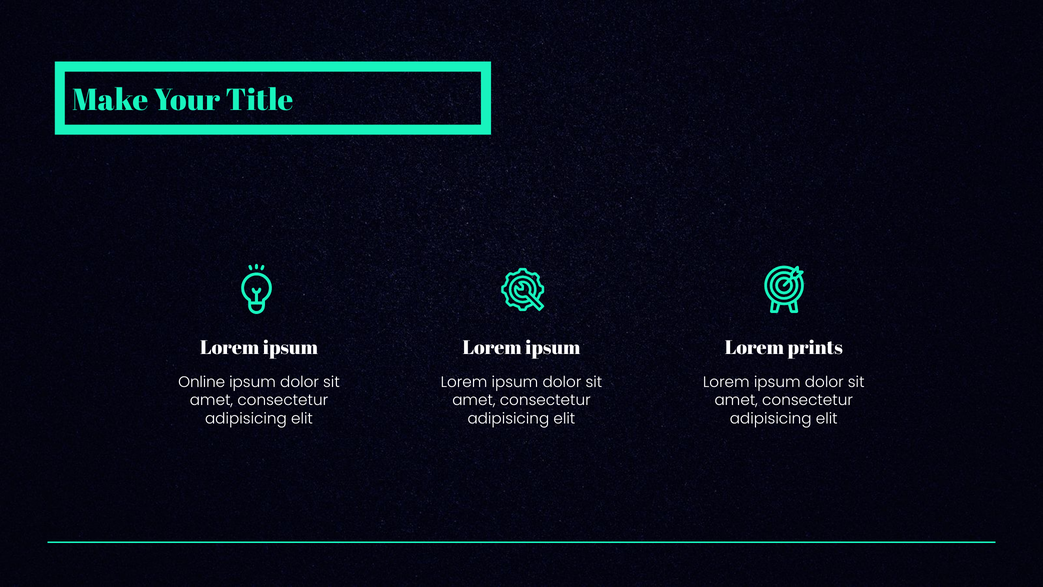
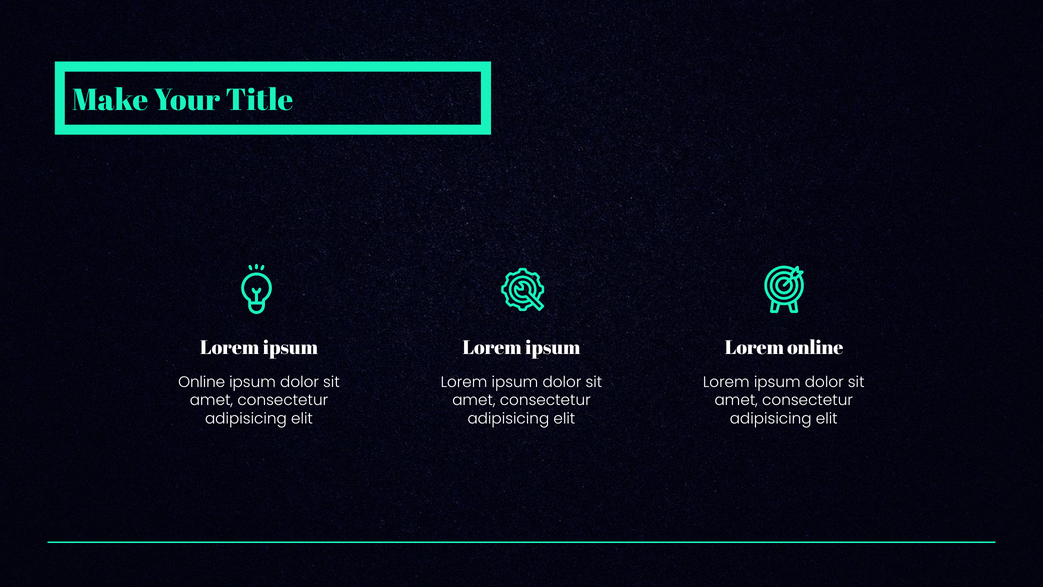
Lorem prints: prints -> online (815, 348)
